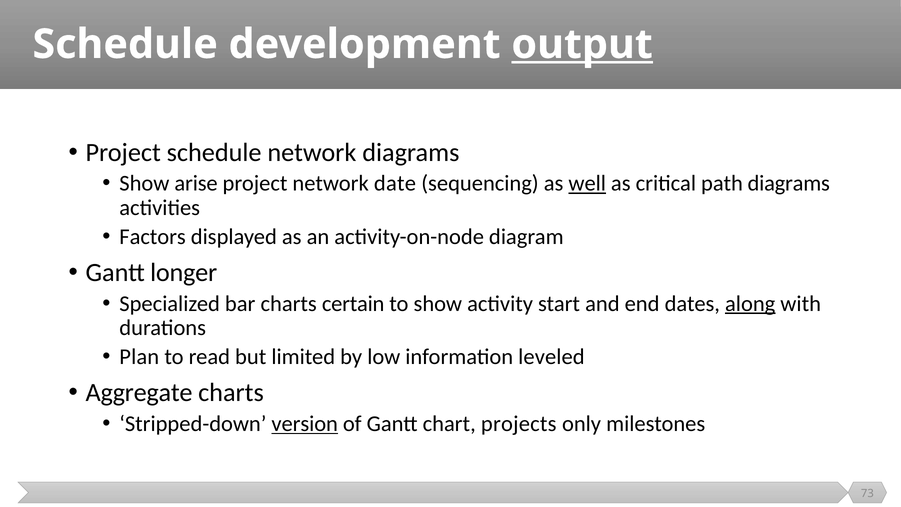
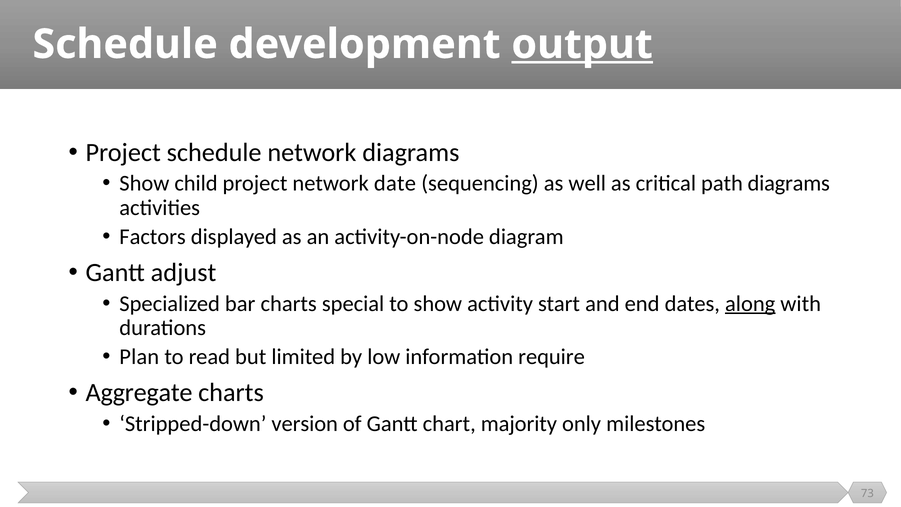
arise: arise -> child (196, 183)
well underline: present -> none (587, 183)
longer: longer -> adjust (184, 272)
certain: certain -> special (353, 303)
leveled: leveled -> require (552, 357)
version underline: present -> none (305, 424)
projects: projects -> majority (519, 424)
